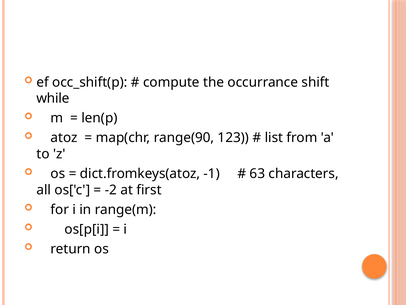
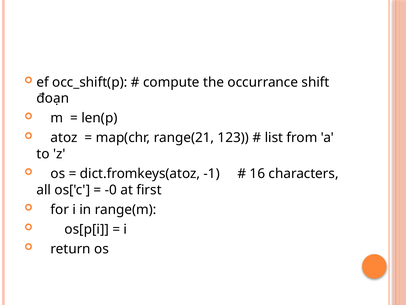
while: while -> đoạn (53, 98)
range(90: range(90 -> range(21 (184, 138)
63: 63 -> 16 (257, 173)
-2: -2 -> -0 (111, 190)
